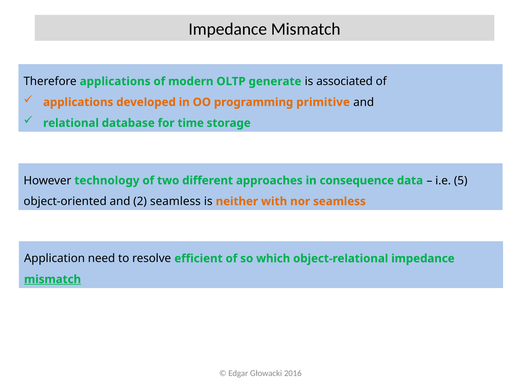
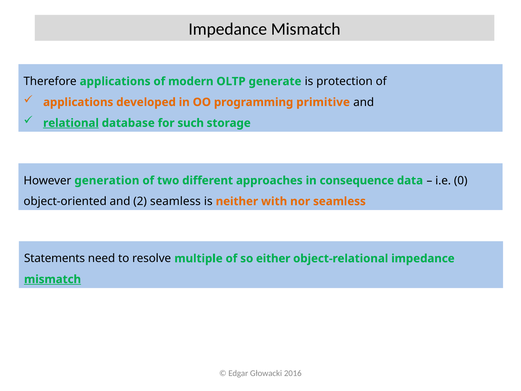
associated: associated -> protection (344, 81)
relational underline: none -> present (71, 123)
time: time -> such (191, 123)
technology: technology -> generation (107, 180)
5: 5 -> 0 (461, 180)
Application: Application -> Statements (55, 258)
efficient: efficient -> multiple (198, 258)
which: which -> either (273, 258)
